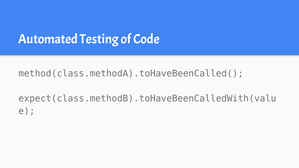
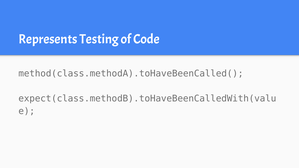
Automated: Automated -> Represents (48, 39)
